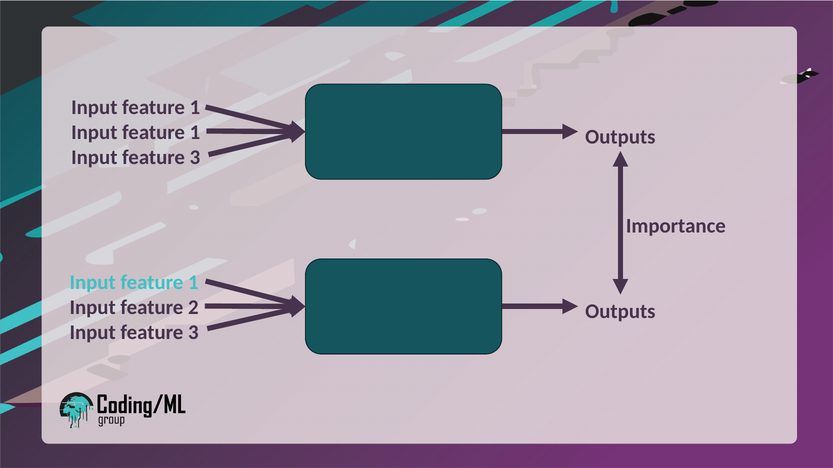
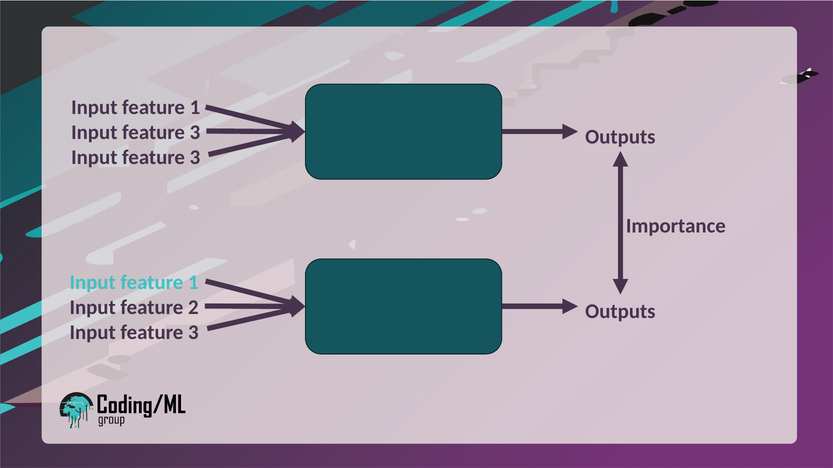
1: 1 -> 3 (195, 133)
